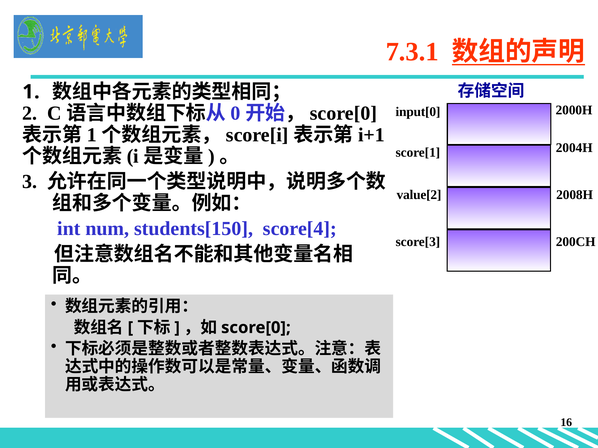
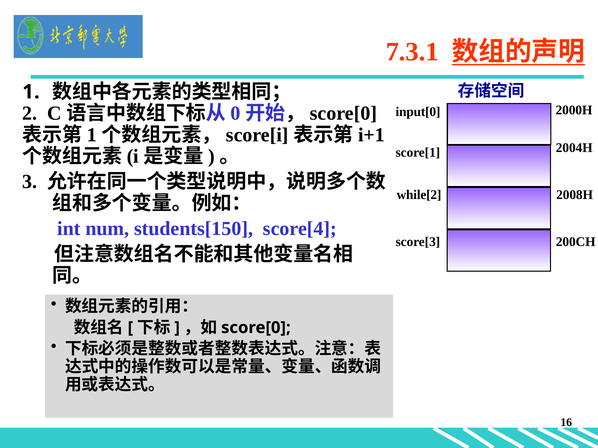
value[2: value[2 -> while[2 (419, 195)
